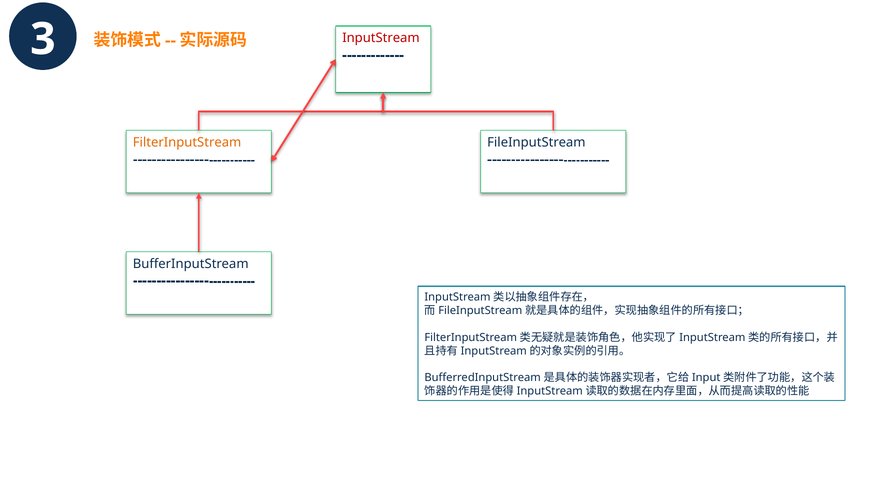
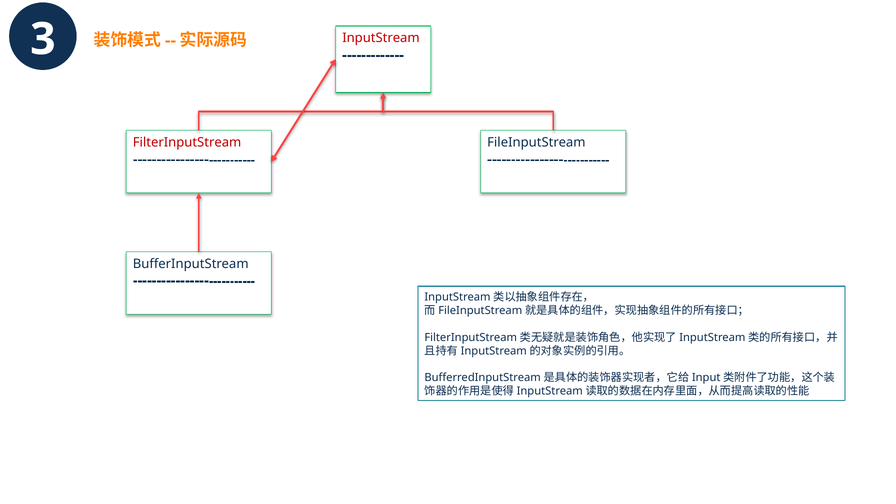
FilterInputStream colour: orange -> red (187, 142)
